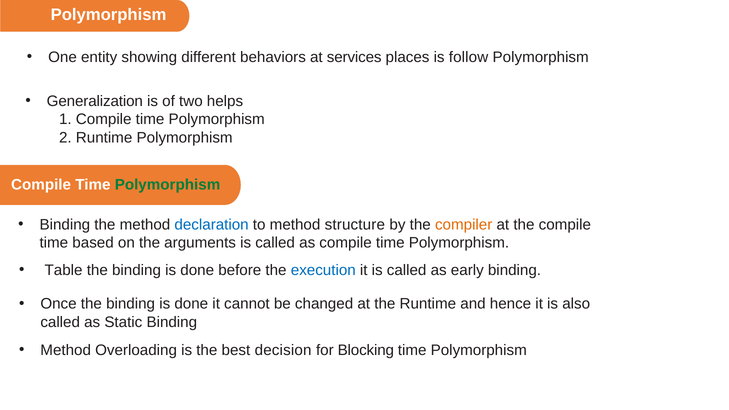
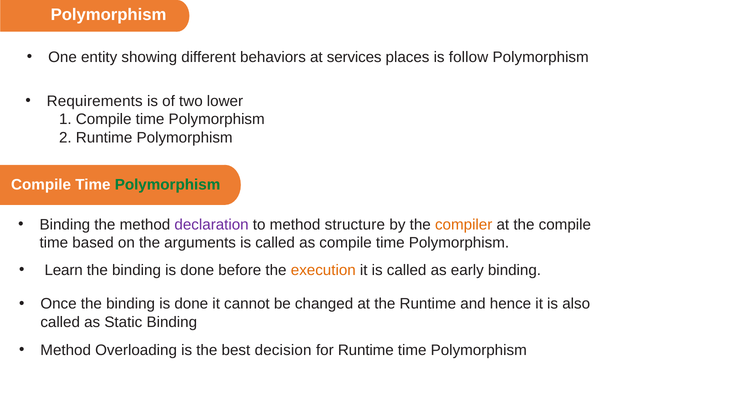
Generalization: Generalization -> Requirements (95, 101)
helps: helps -> lower (225, 101)
declaration colour: blue -> purple (212, 225)
Table: Table -> Learn (64, 270)
execution colour: blue -> orange (323, 270)
for Blocking: Blocking -> Runtime (366, 350)
